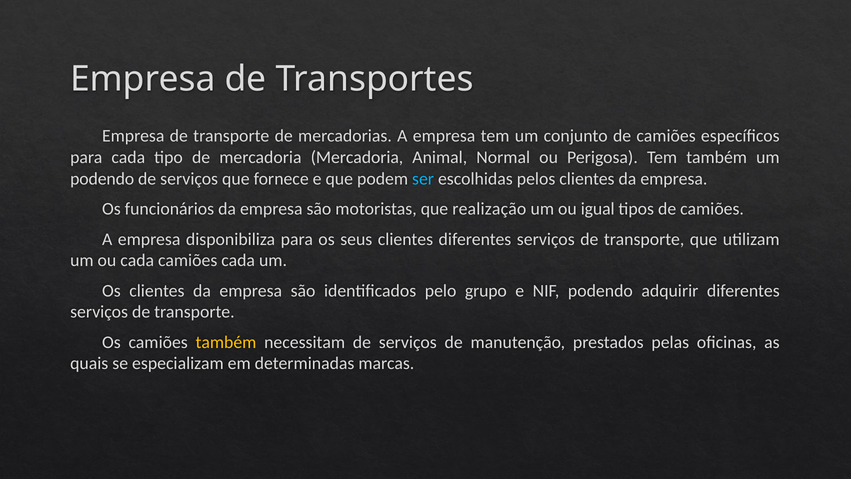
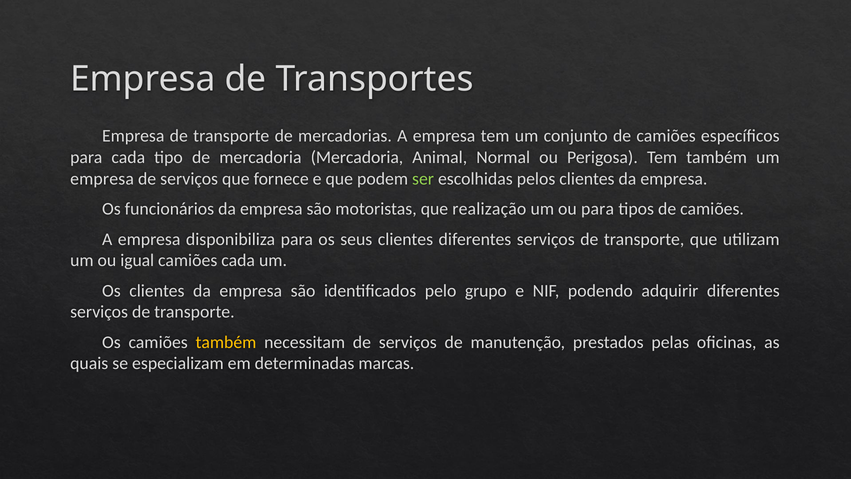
podendo: podendo -> empresa (102, 179)
ser colour: light blue -> light green (423, 179)
ou igual: igual -> para (598, 209)
ou cada: cada -> igual (137, 260)
